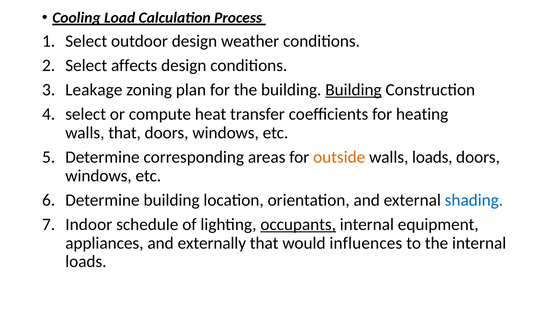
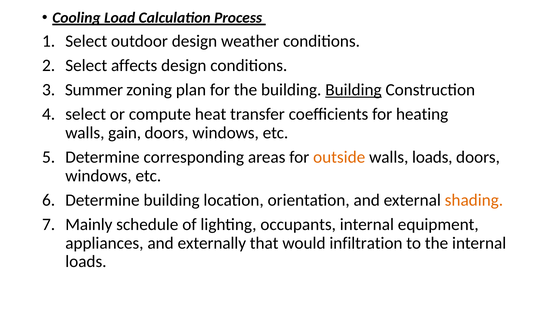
Leakage: Leakage -> Summer (94, 90)
walls that: that -> gain (125, 133)
shading colour: blue -> orange (474, 200)
Indoor: Indoor -> Mainly (89, 224)
occupants underline: present -> none (298, 224)
influences: influences -> infiltration (366, 243)
